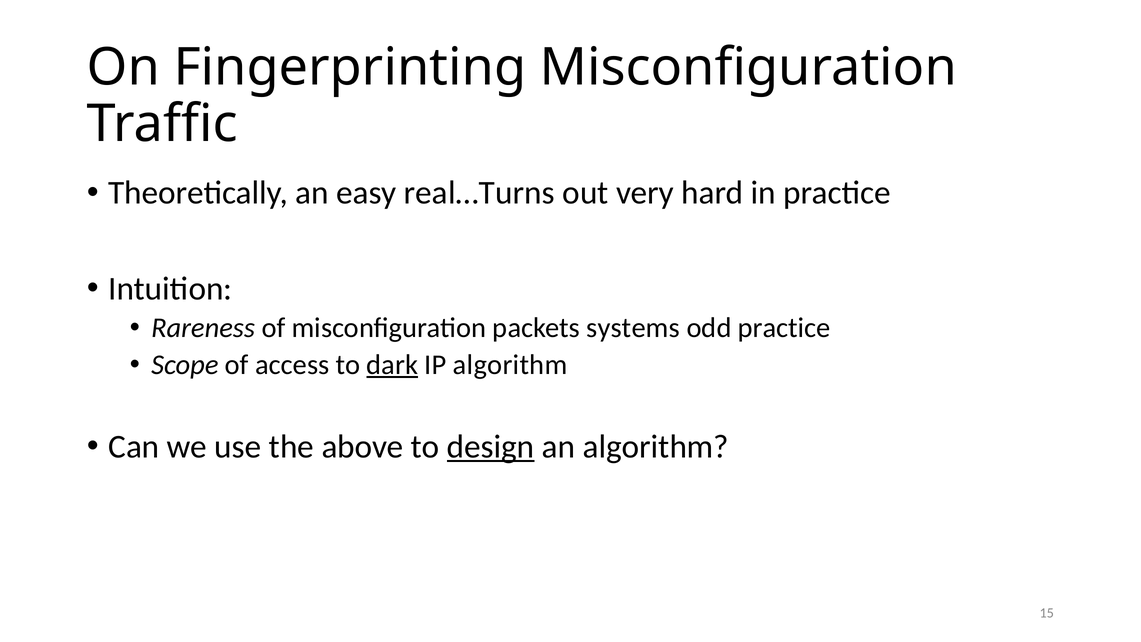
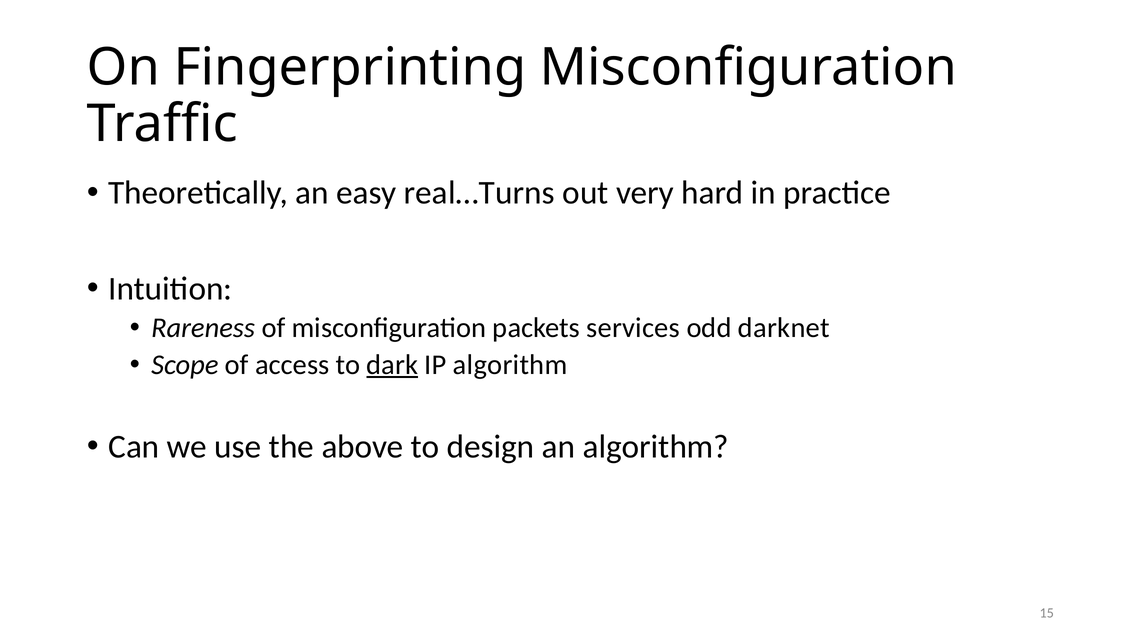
systems: systems -> services (633, 328)
odd practice: practice -> darknet (784, 328)
design underline: present -> none (491, 447)
